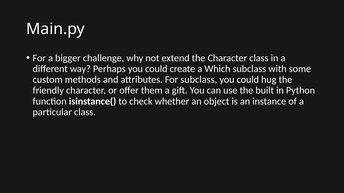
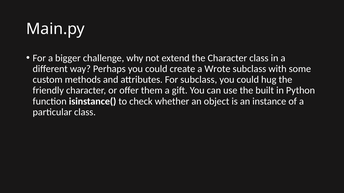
Which: Which -> Wrote (217, 69)
